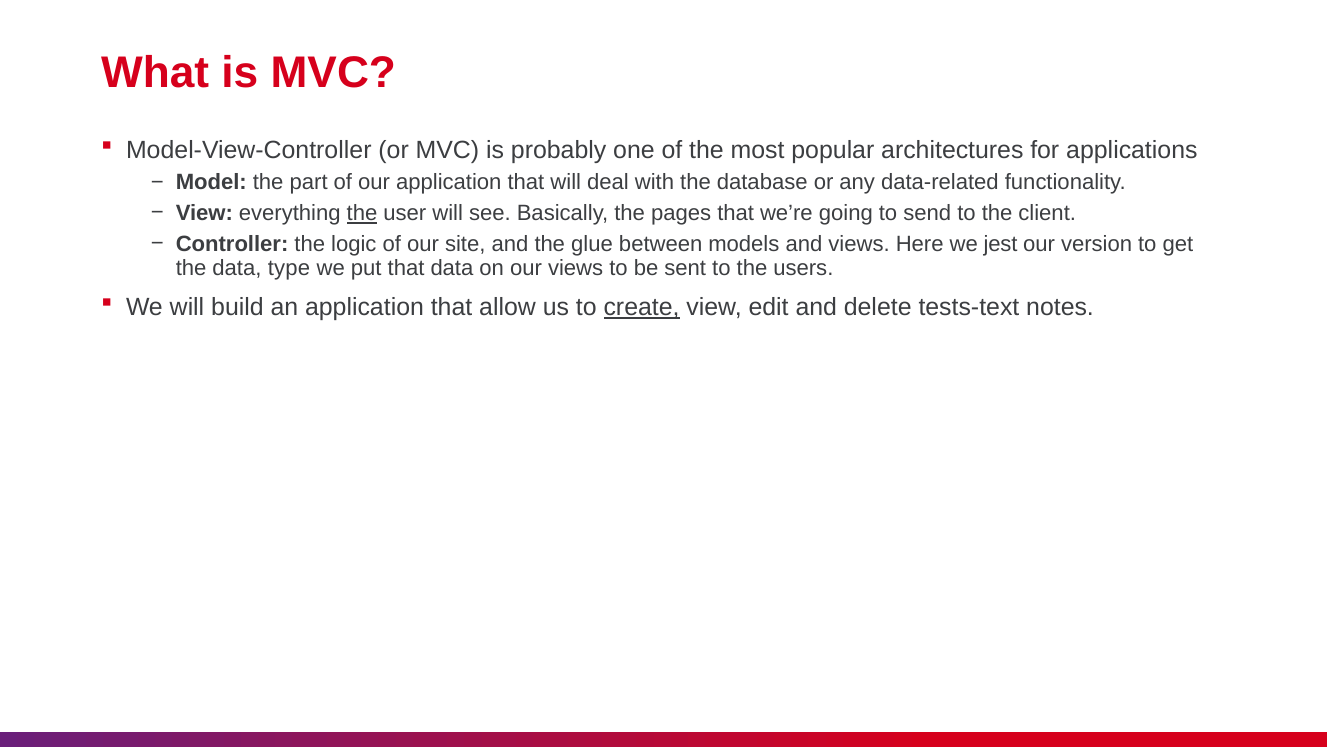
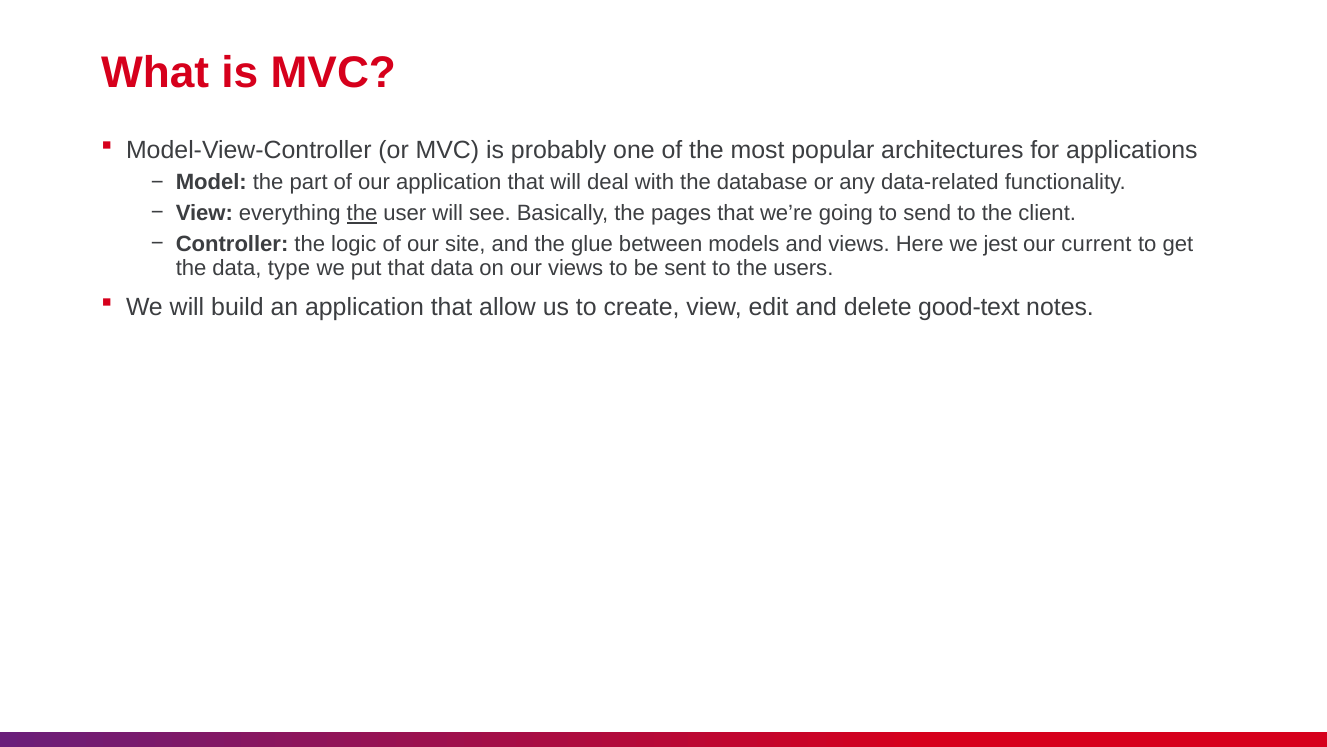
version: version -> current (1097, 244)
create underline: present -> none (642, 307)
tests-text: tests-text -> good-text (969, 307)
